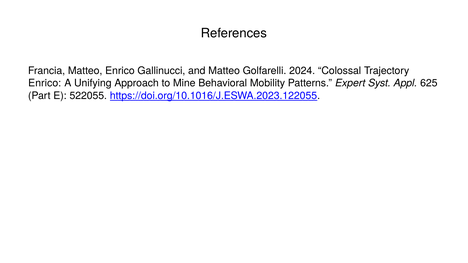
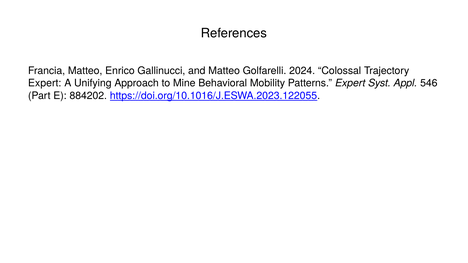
Enrico: Enrico -> Expert (45, 83)
625: 625 -> 546 (429, 83)
522055: 522055 -> 884202 (88, 96)
